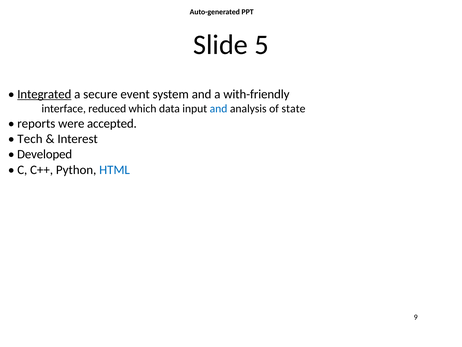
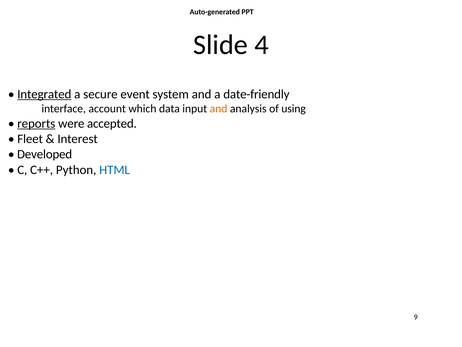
5: 5 -> 4 (261, 45)
with-friendly: with-friendly -> date-friendly (256, 94)
reduced: reduced -> account (107, 109)
and colour: blue -> orange (219, 109)
state: state -> using (294, 109)
reports underline: none -> present (36, 123)
Tech: Tech -> Fleet (30, 139)
